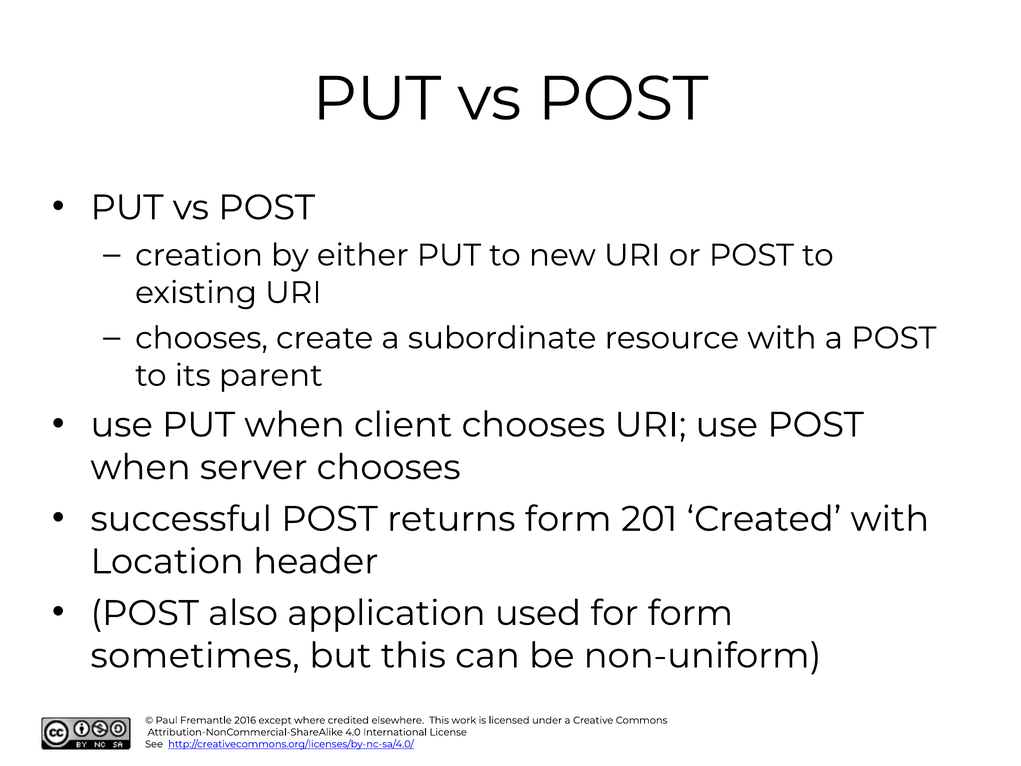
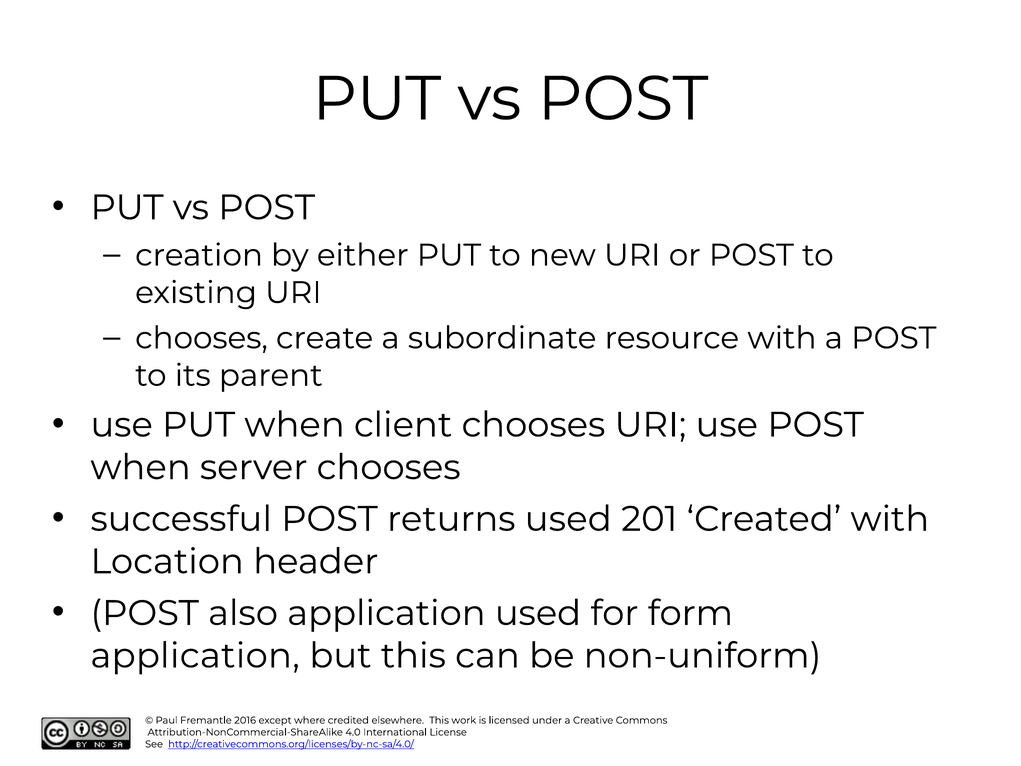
returns form: form -> used (568, 519)
sometimes: sometimes -> application (195, 656)
